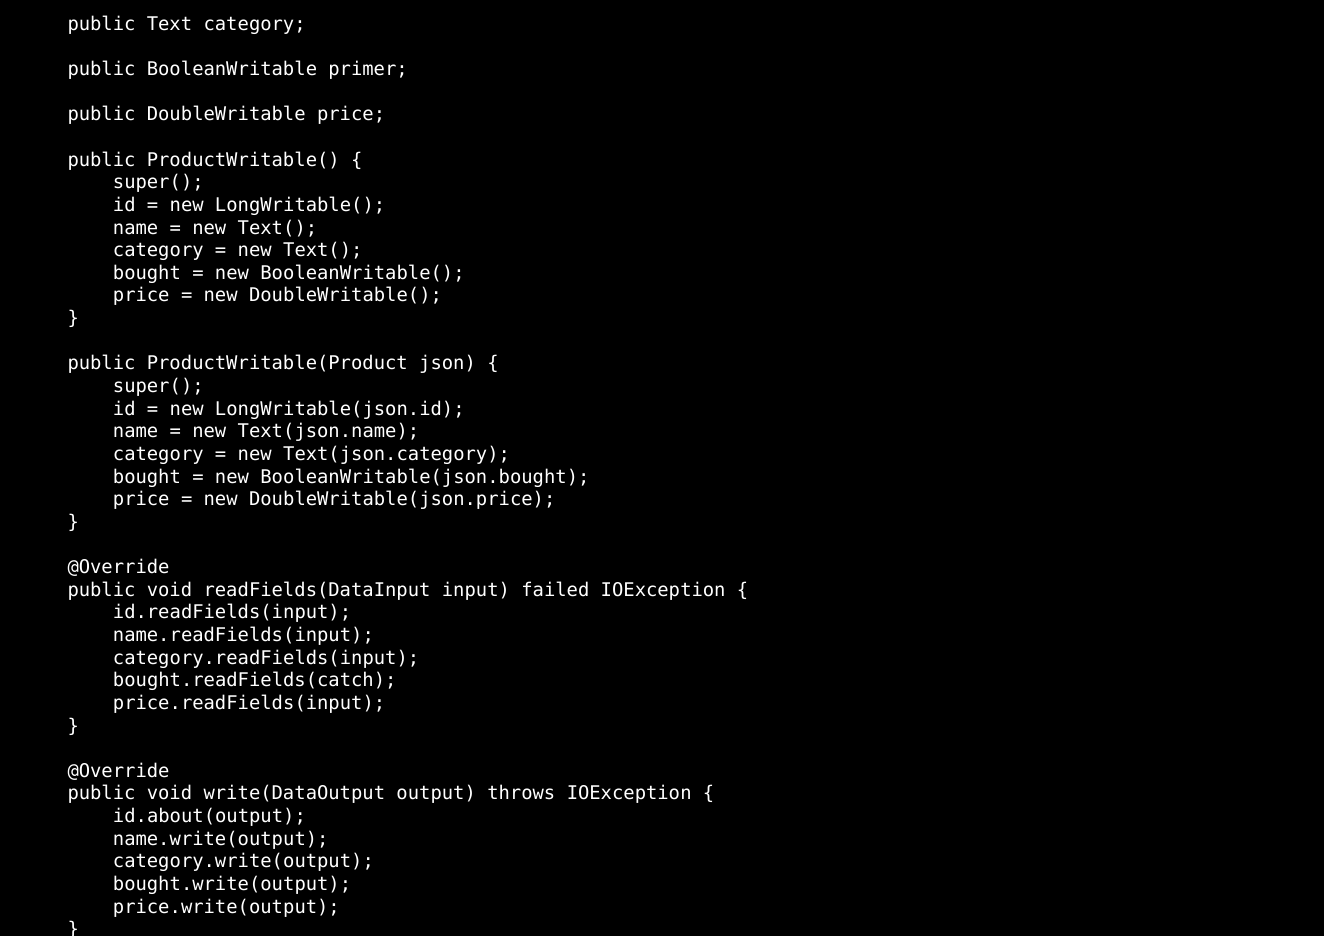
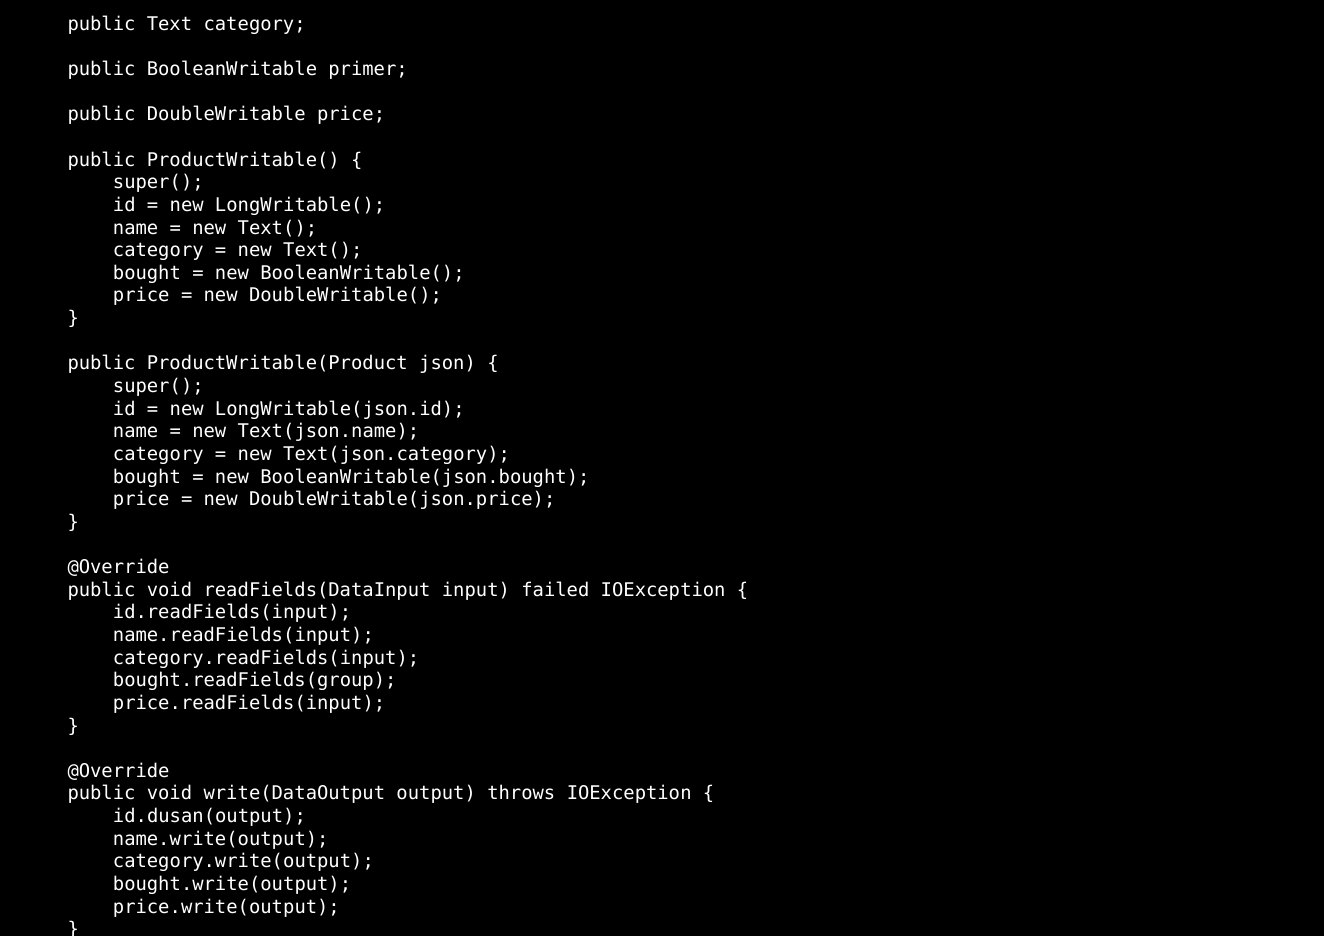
bought.readFields(catch: bought.readFields(catch -> bought.readFields(group (255, 681)
id.about(output: id.about(output -> id.dusan(output (209, 817)
